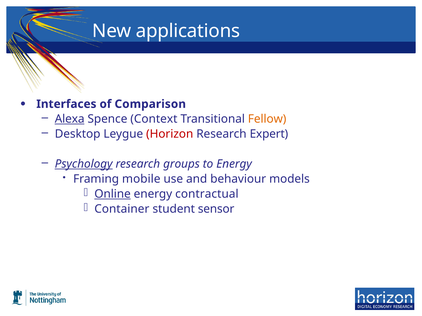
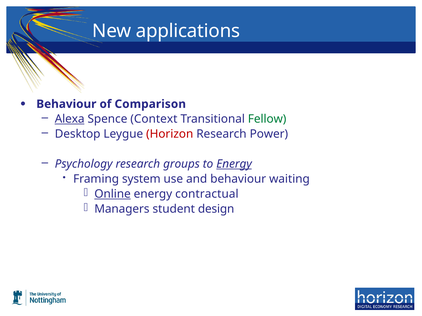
Interfaces: Interfaces -> Behaviour (66, 104)
Fellow colour: orange -> green (267, 119)
Expert: Expert -> Power (269, 134)
Psychology underline: present -> none (84, 164)
Energy underline: none -> present (234, 164)
mobile: mobile -> system (141, 179)
models: models -> waiting (289, 179)
Container: Container -> Managers (122, 209)
sensor: sensor -> design (216, 209)
